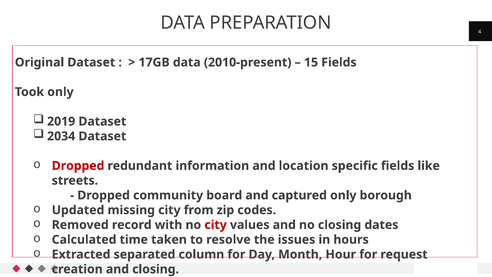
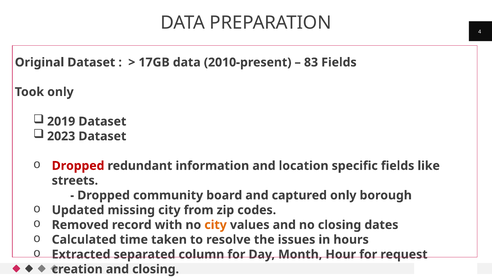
15: 15 -> 83 (311, 62)
2034: 2034 -> 2023 (61, 136)
city colour: red -> orange (216, 225)
